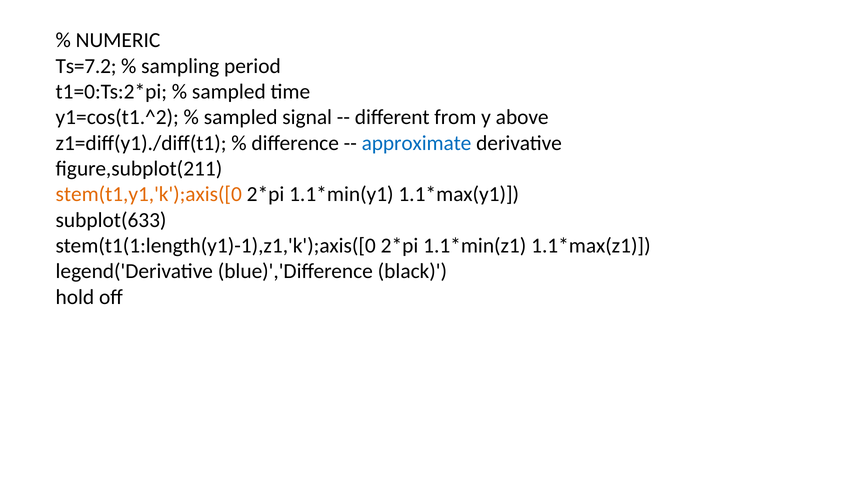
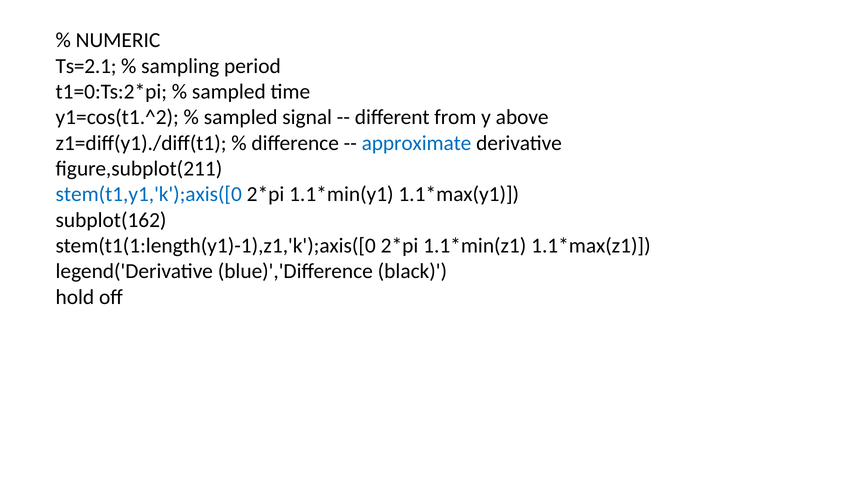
Ts=7.2: Ts=7.2 -> Ts=2.1 (86, 66)
stem(t1,y1,'k');axis([0 colour: orange -> blue (149, 195)
subplot(633: subplot(633 -> subplot(162 (111, 220)
